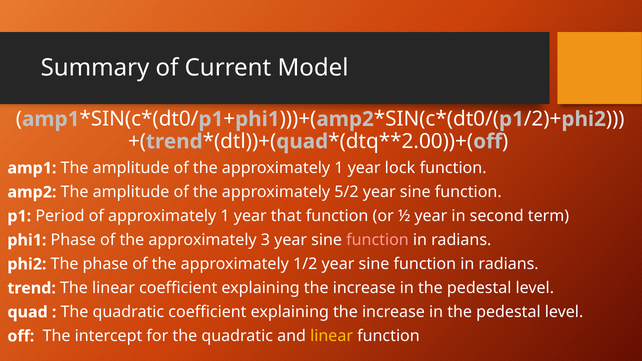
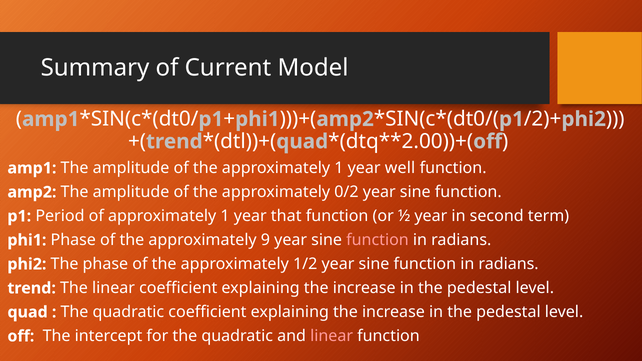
lock: lock -> well (400, 168)
5/2: 5/2 -> 0/2 (346, 192)
3: 3 -> 9 (265, 240)
linear colour: yellow -> pink (332, 336)
